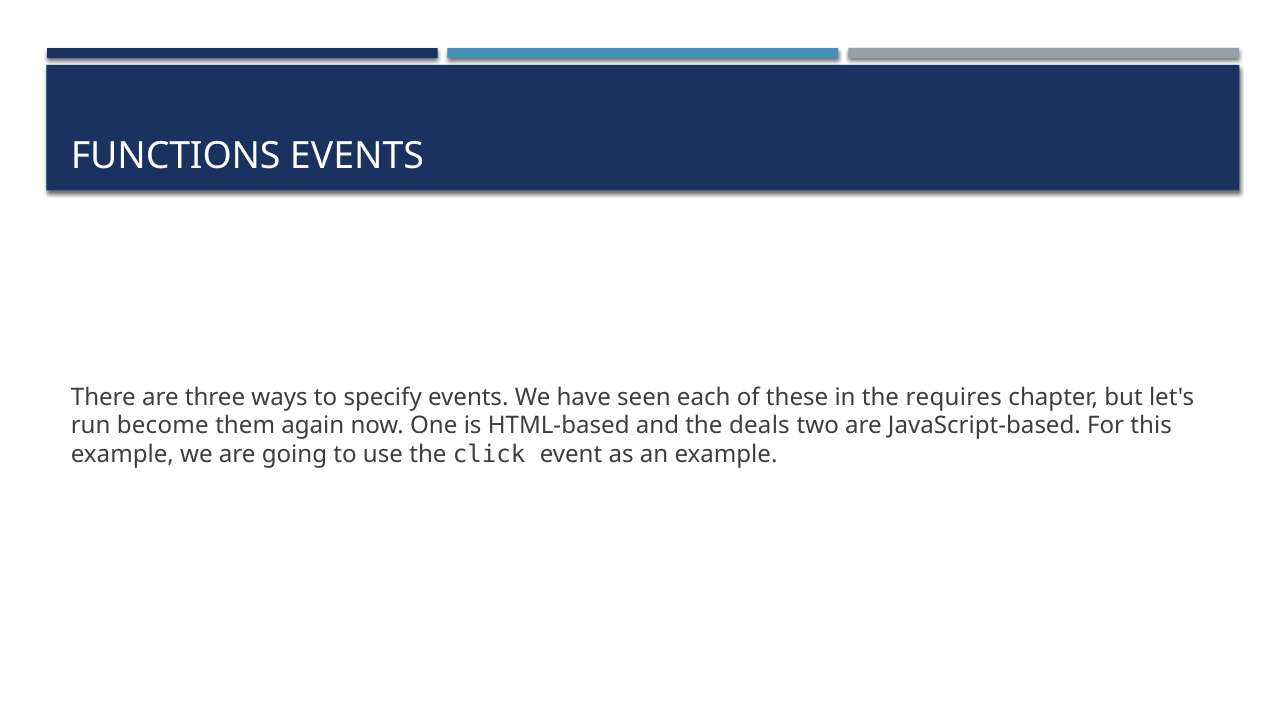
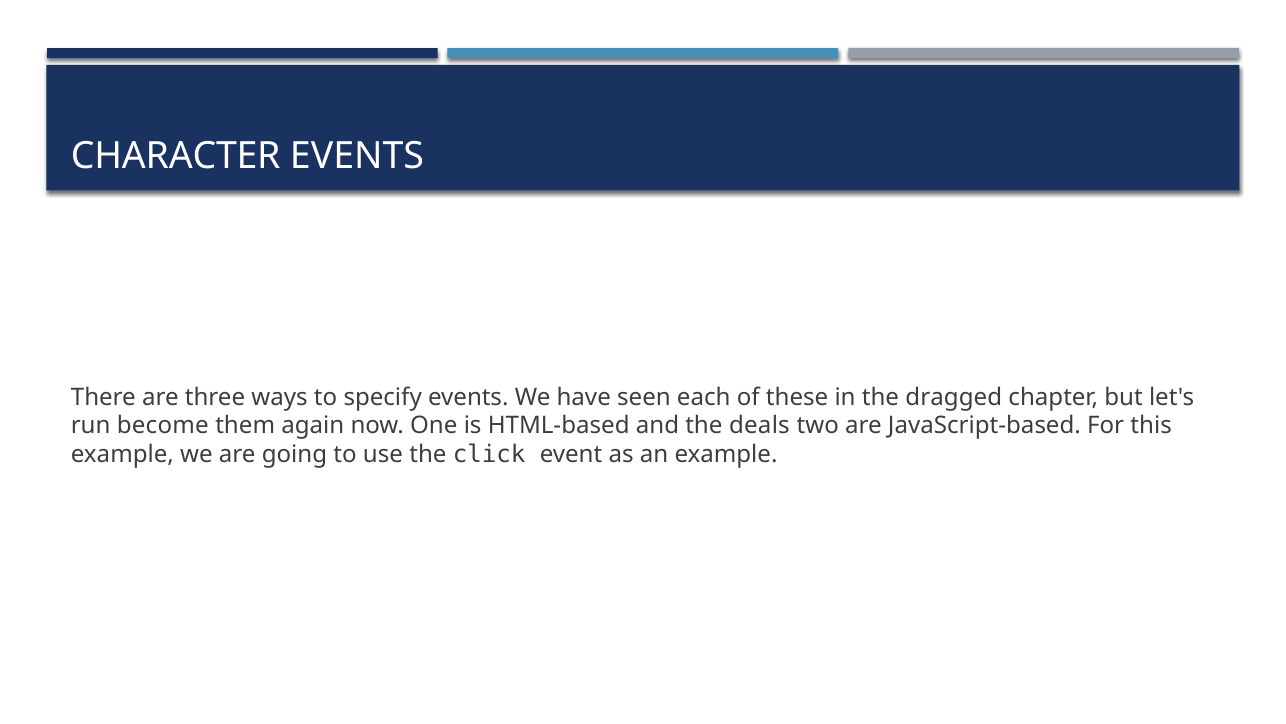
FUNCTIONS: FUNCTIONS -> CHARACTER (176, 156)
requires: requires -> dragged (954, 397)
